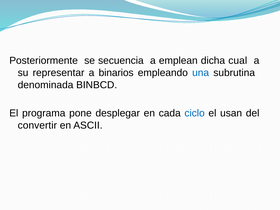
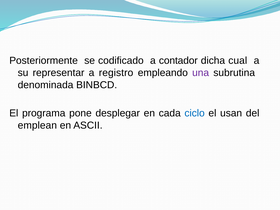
secuencia: secuencia -> codificado (121, 61)
emplean: emplean -> contador (178, 61)
binarios: binarios -> registro (116, 73)
una colour: blue -> purple (201, 73)
convertir: convertir -> emplean (37, 125)
